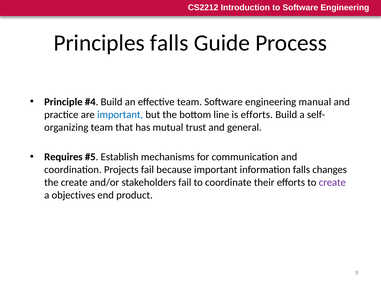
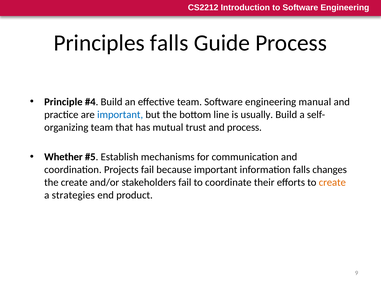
is efforts: efforts -> usually (257, 114)
and general: general -> process (244, 127)
Requires: Requires -> Whether (63, 157)
create colour: purple -> orange (332, 182)
objectives: objectives -> strategies (73, 195)
